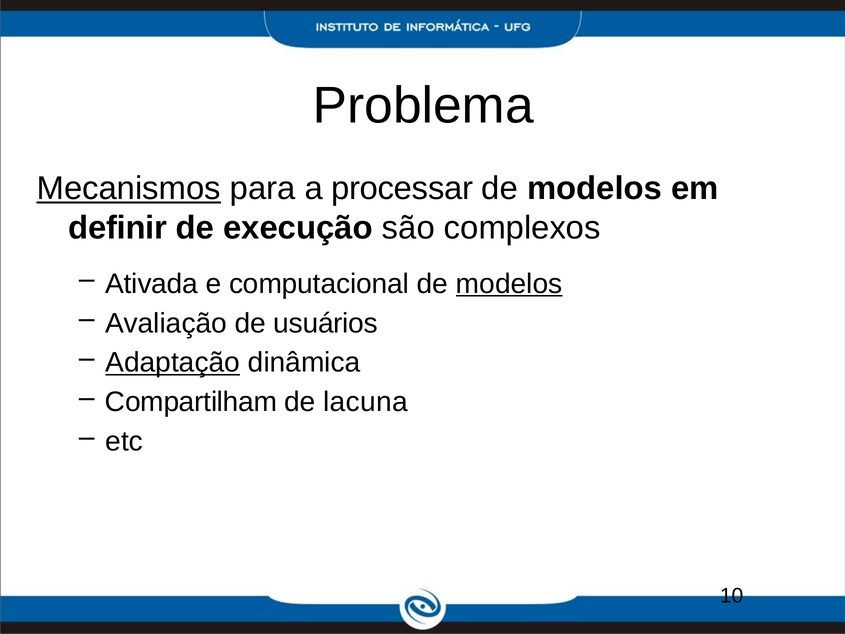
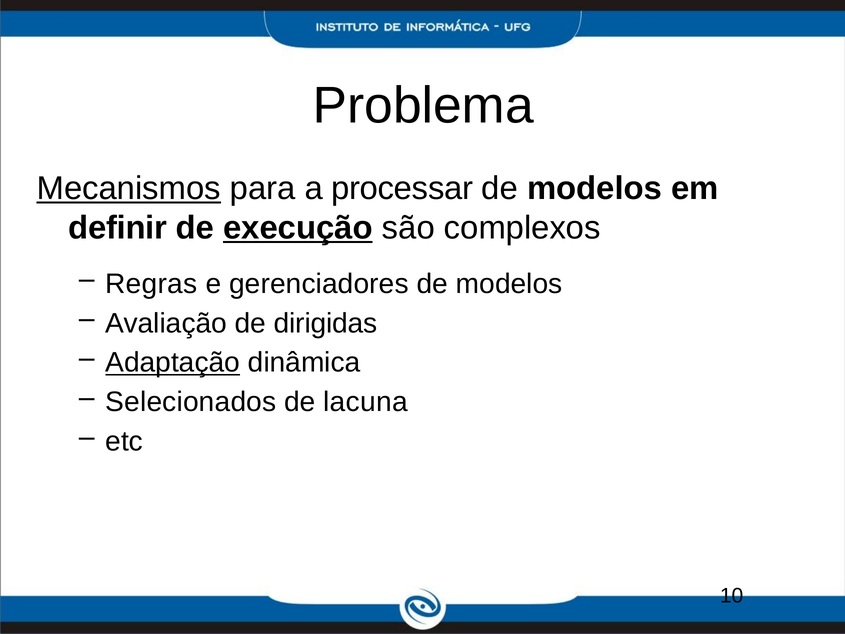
execução underline: none -> present (298, 228)
Ativada: Ativada -> Regras (151, 284)
computacional: computacional -> gerenciadores (319, 284)
modelos underline: present -> none (509, 284)
usuários: usuários -> dirigidas (326, 323)
Compartilham: Compartilham -> Selecionados (191, 402)
